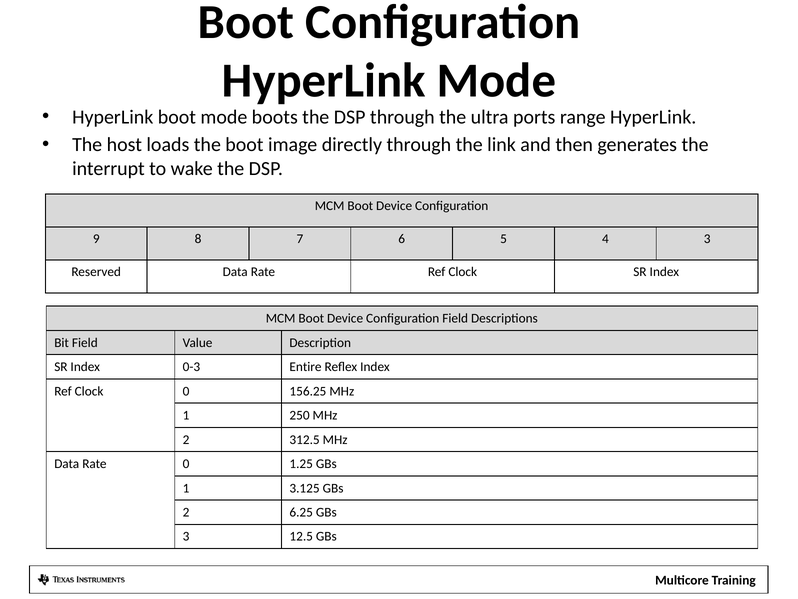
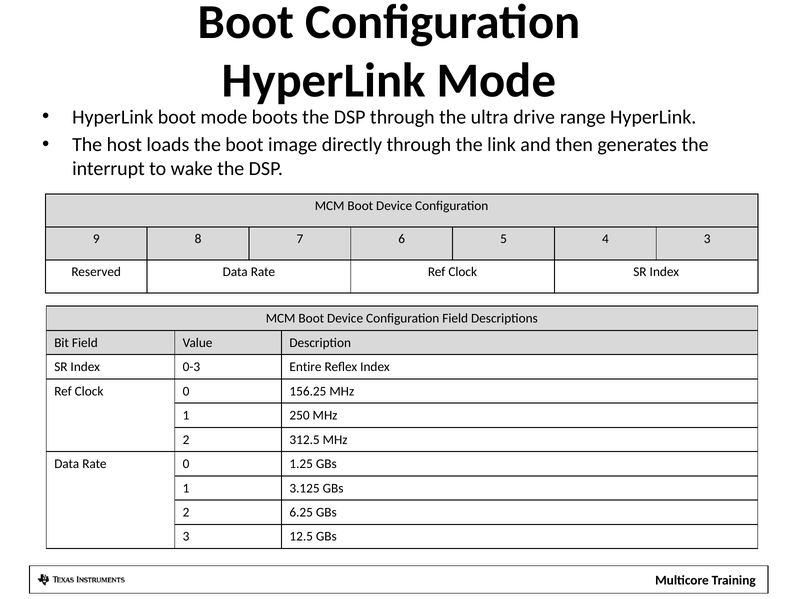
ports: ports -> drive (534, 117)
